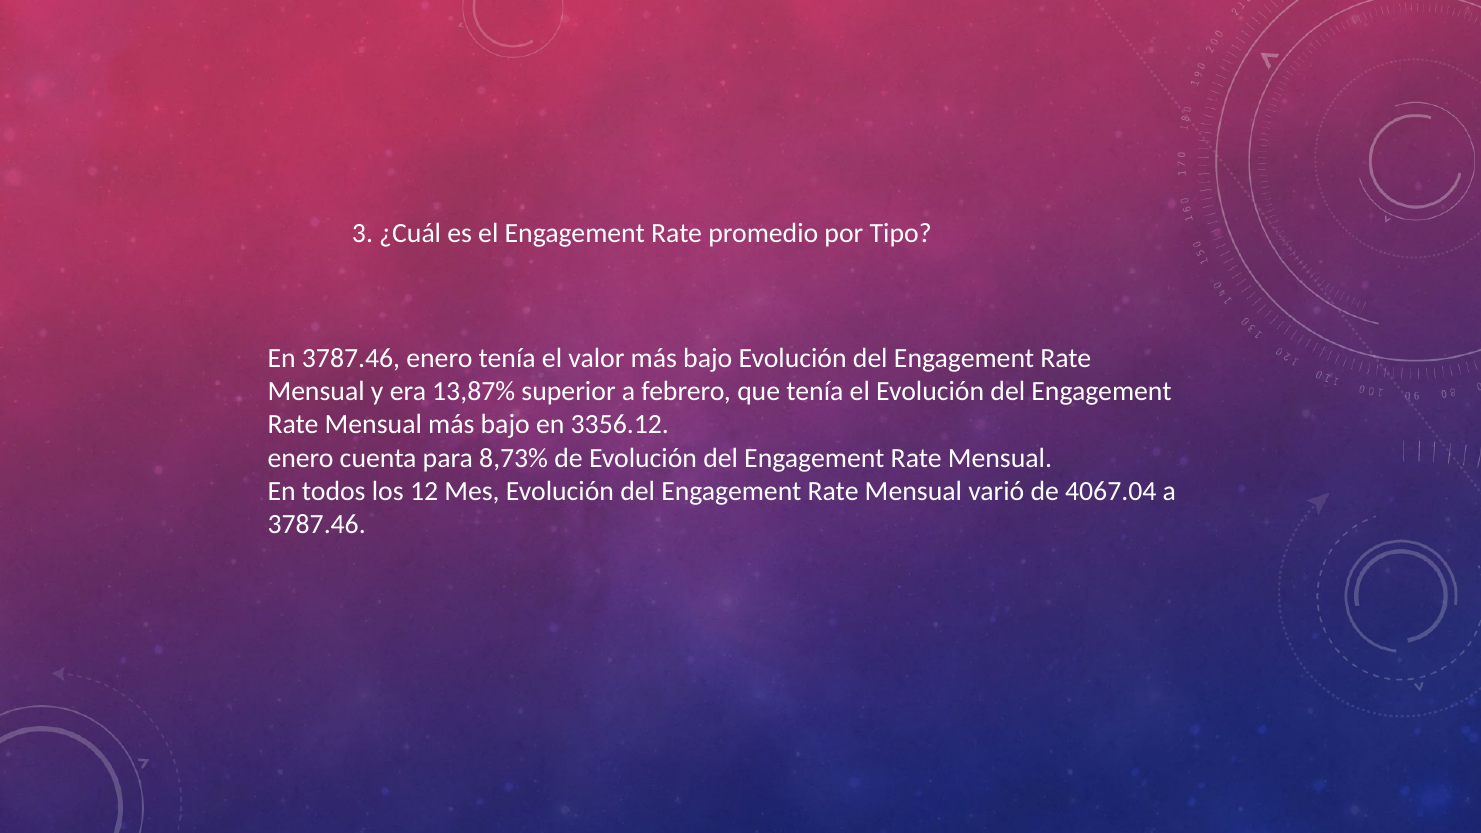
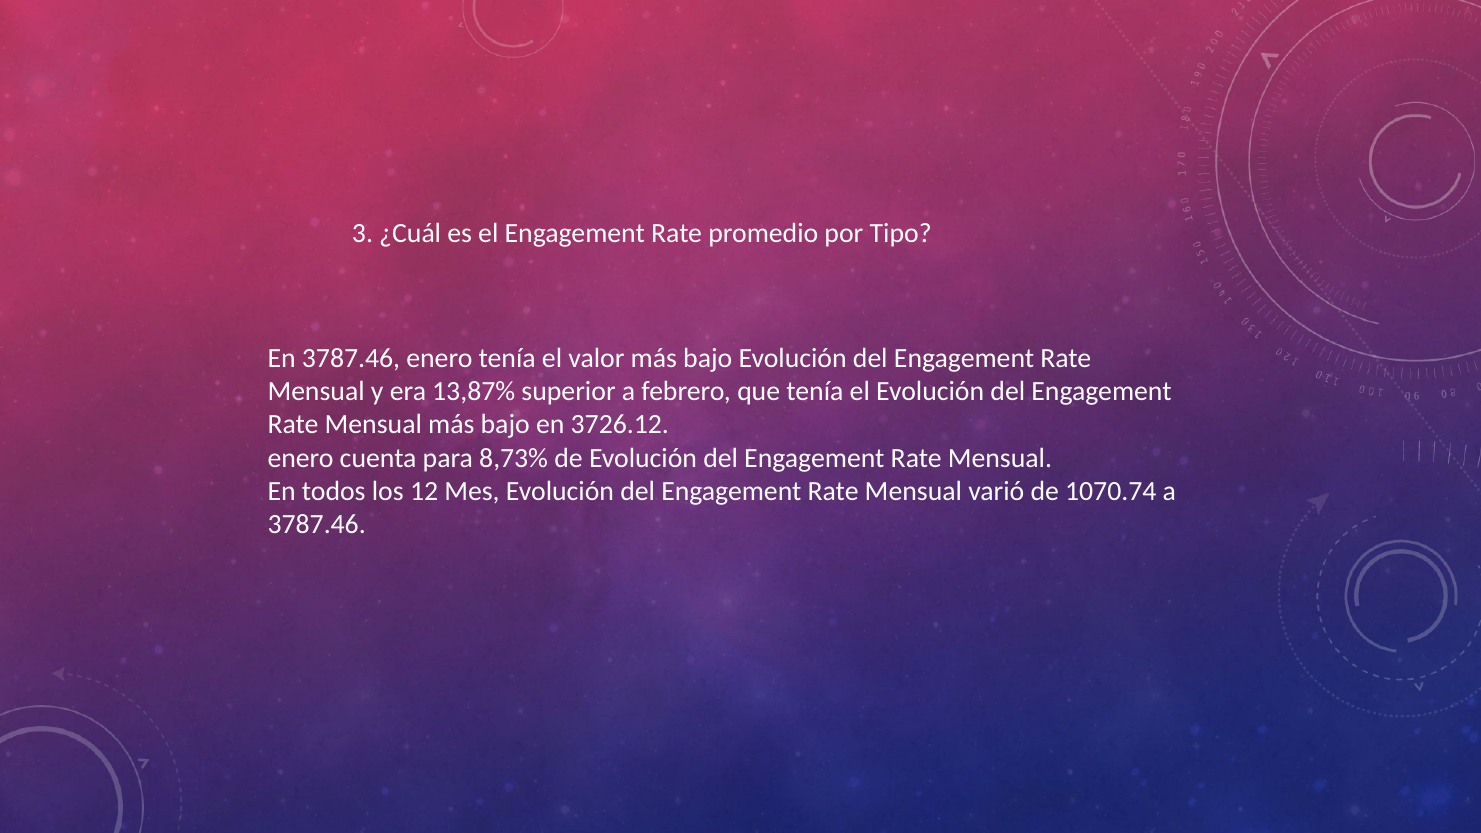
3356.12: 3356.12 -> 3726.12 (620, 425)
4067.04: 4067.04 -> 1070.74 (1111, 491)
